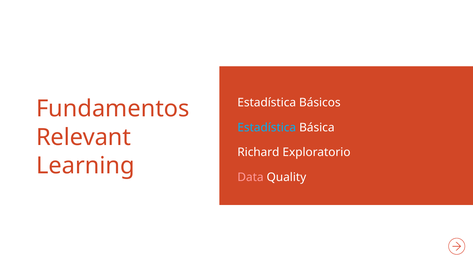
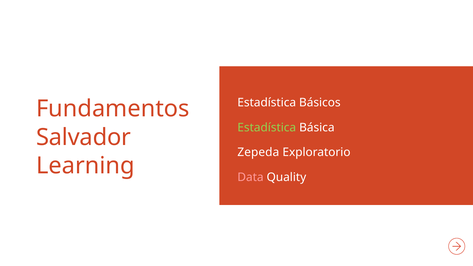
Estadística colour: light blue -> light green (267, 128)
Relevant: Relevant -> Salvador (83, 137)
Richard: Richard -> Zepeda (258, 152)
